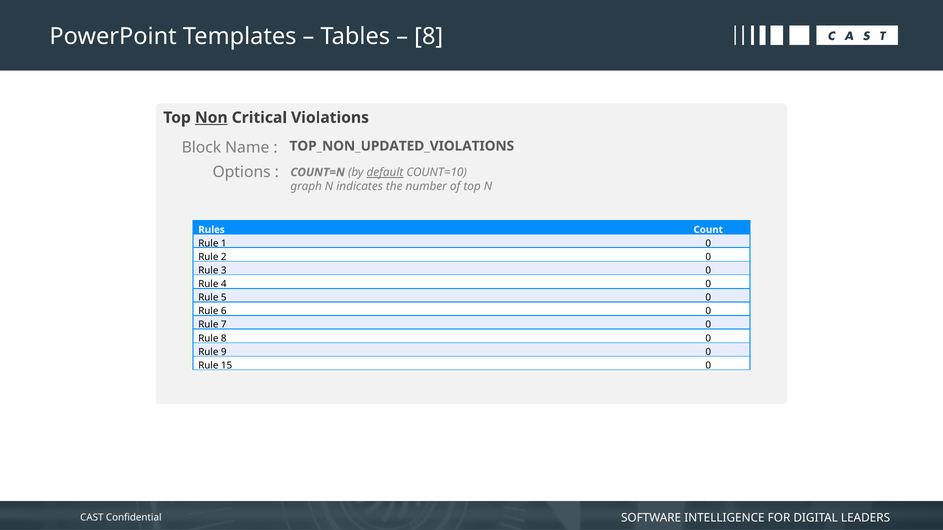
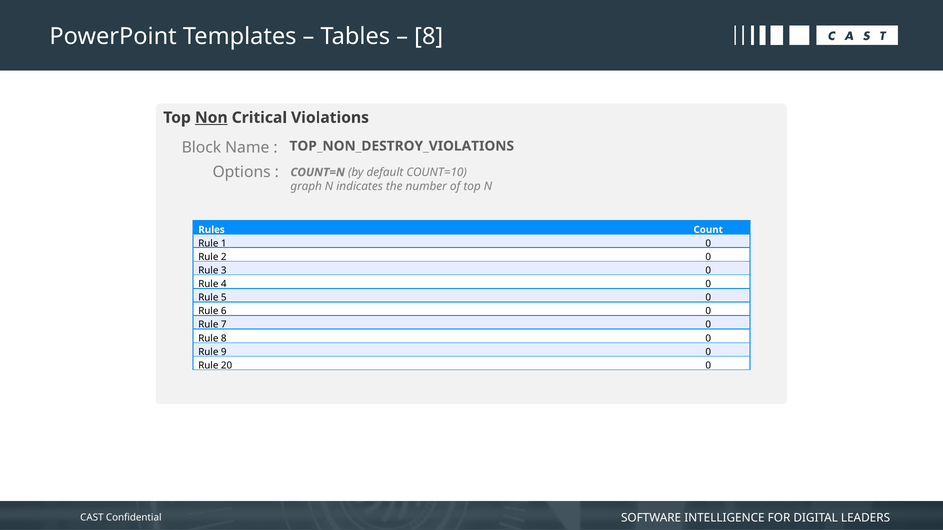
TOP_NON_UPDATED_VIOLATIONS: TOP_NON_UPDATED_VIOLATIONS -> TOP_NON_DESTROY_VIOLATIONS (402, 146)
default underline: present -> none (385, 172)
15: 15 -> 20 (227, 366)
